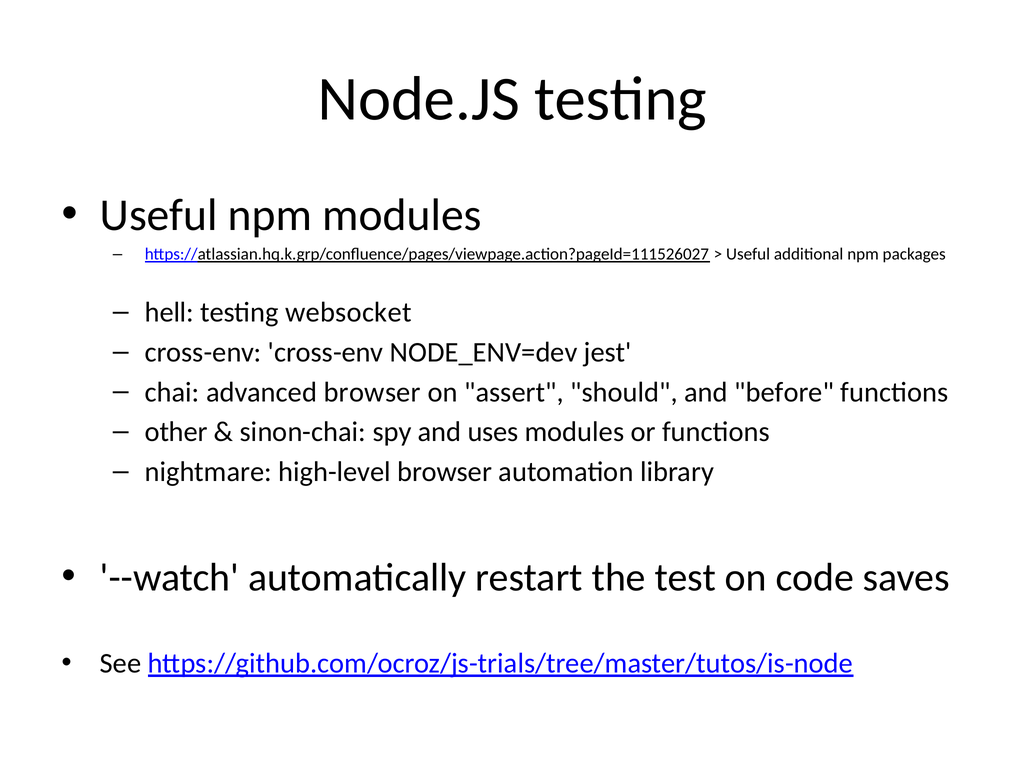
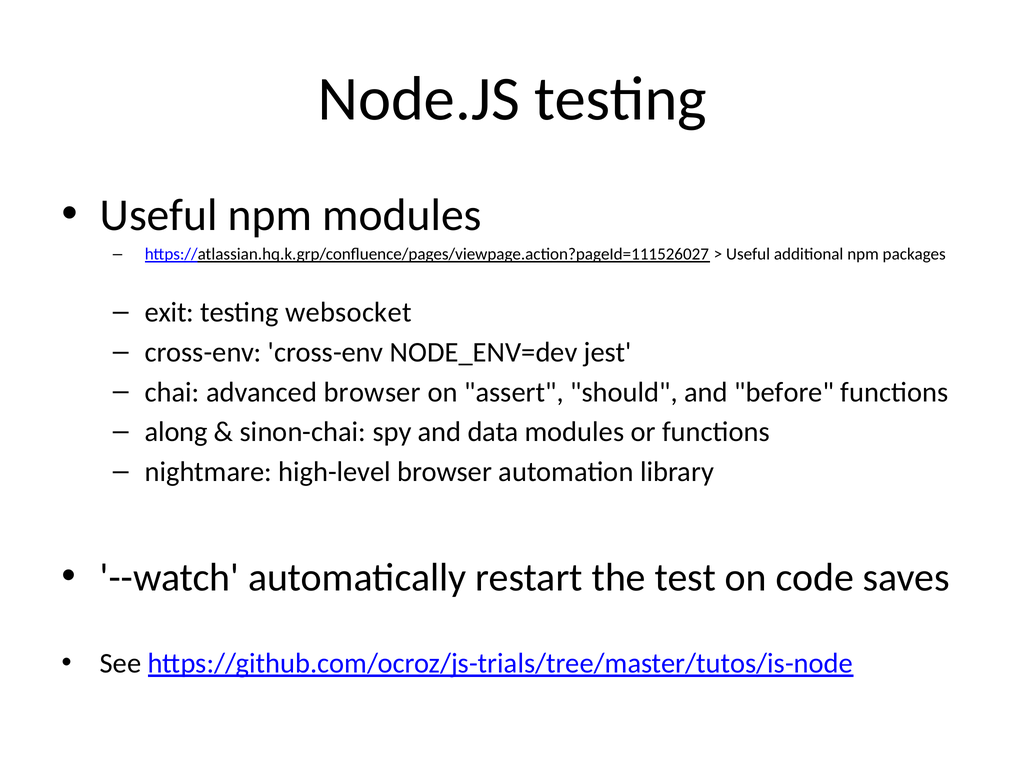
hell: hell -> exit (169, 312)
other: other -> along (176, 432)
uses: uses -> data (493, 432)
